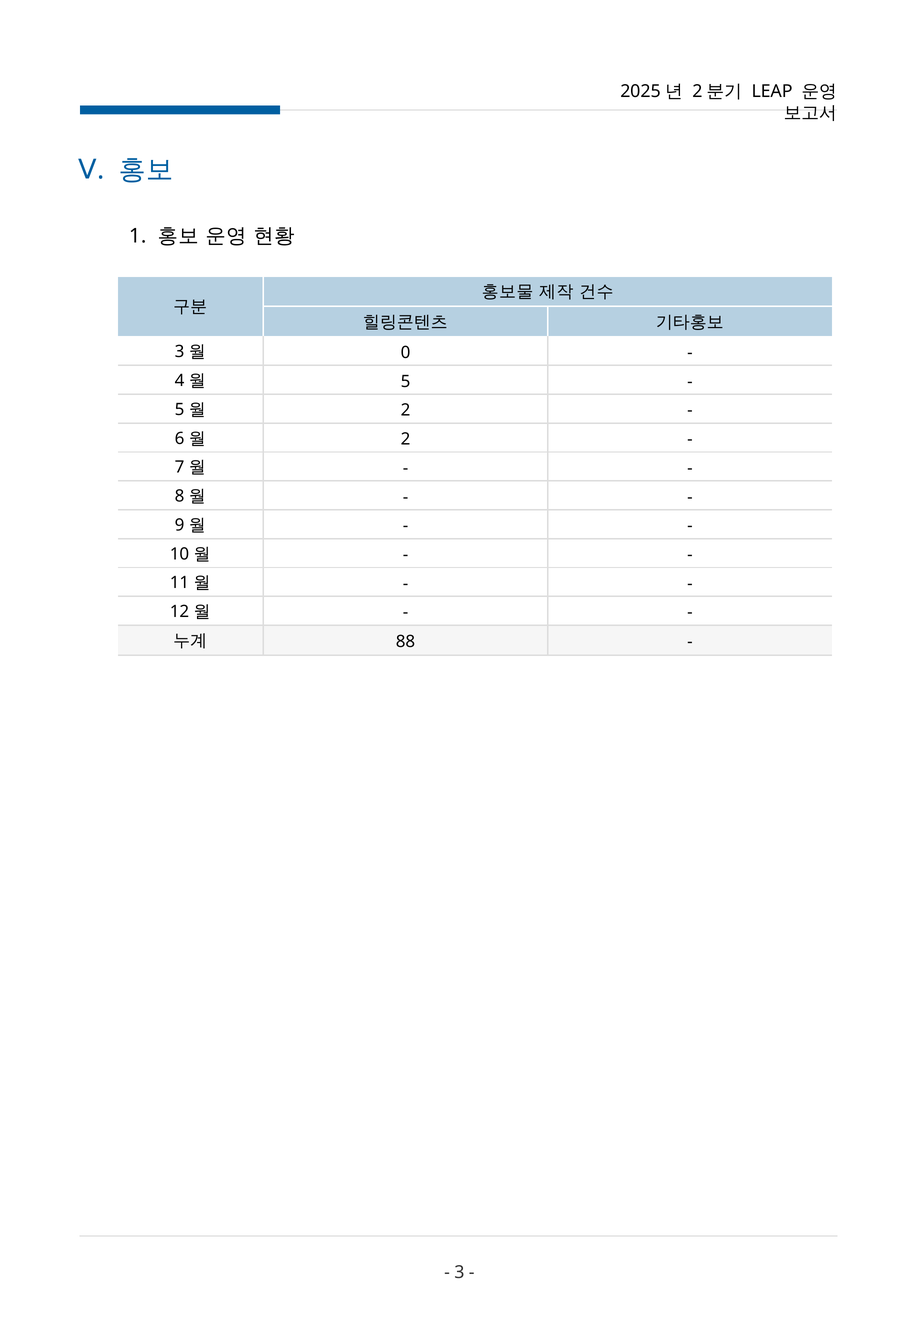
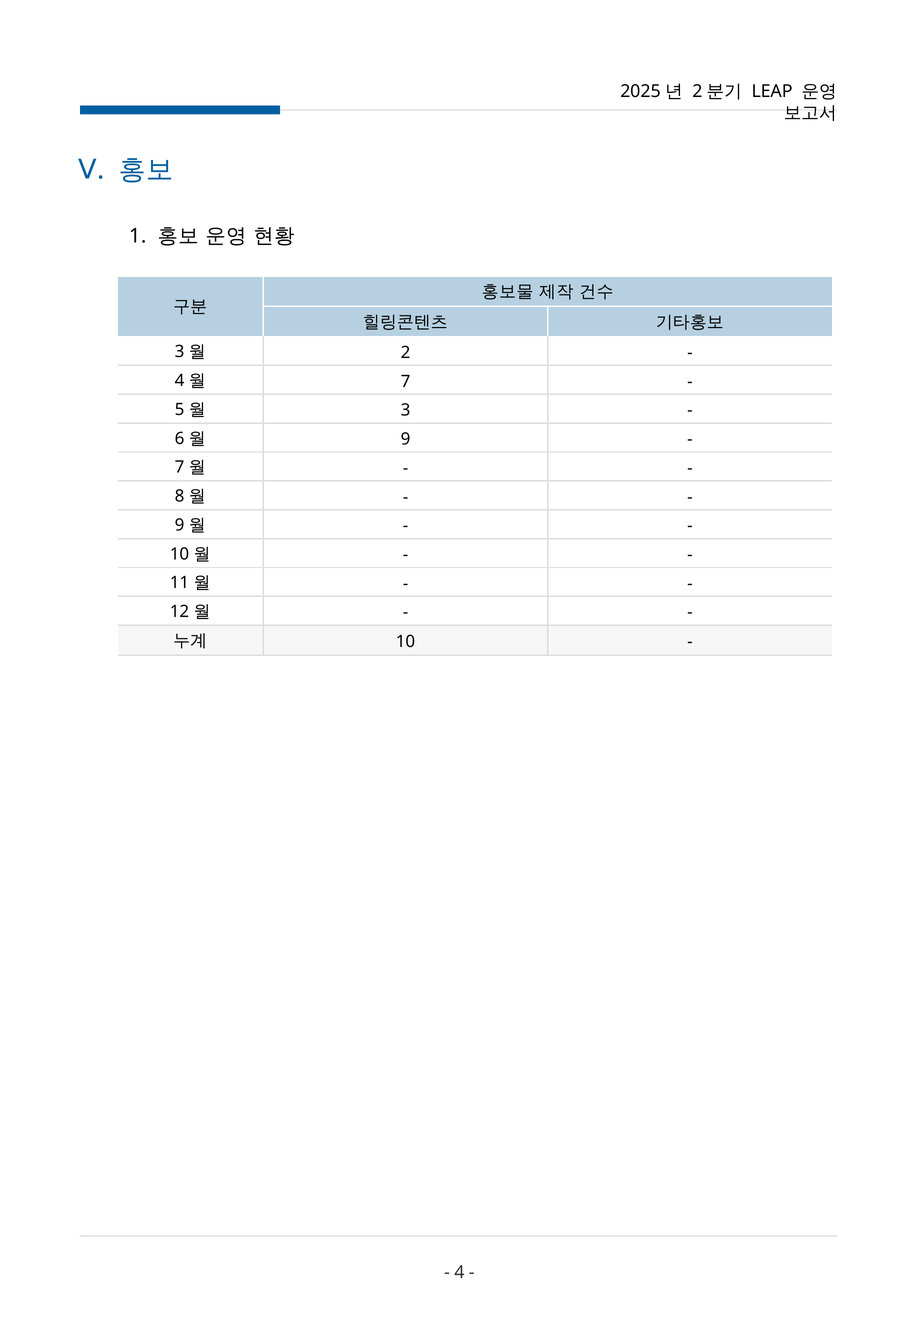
0: 0 -> 2 (406, 353)
5: 5 -> 7 (406, 382)
2: 2 -> 3 (406, 410)
2: 2 -> 9 (406, 439)
88: 88 -> 10 (406, 642)
3: 3 -> 4 (459, 1273)
